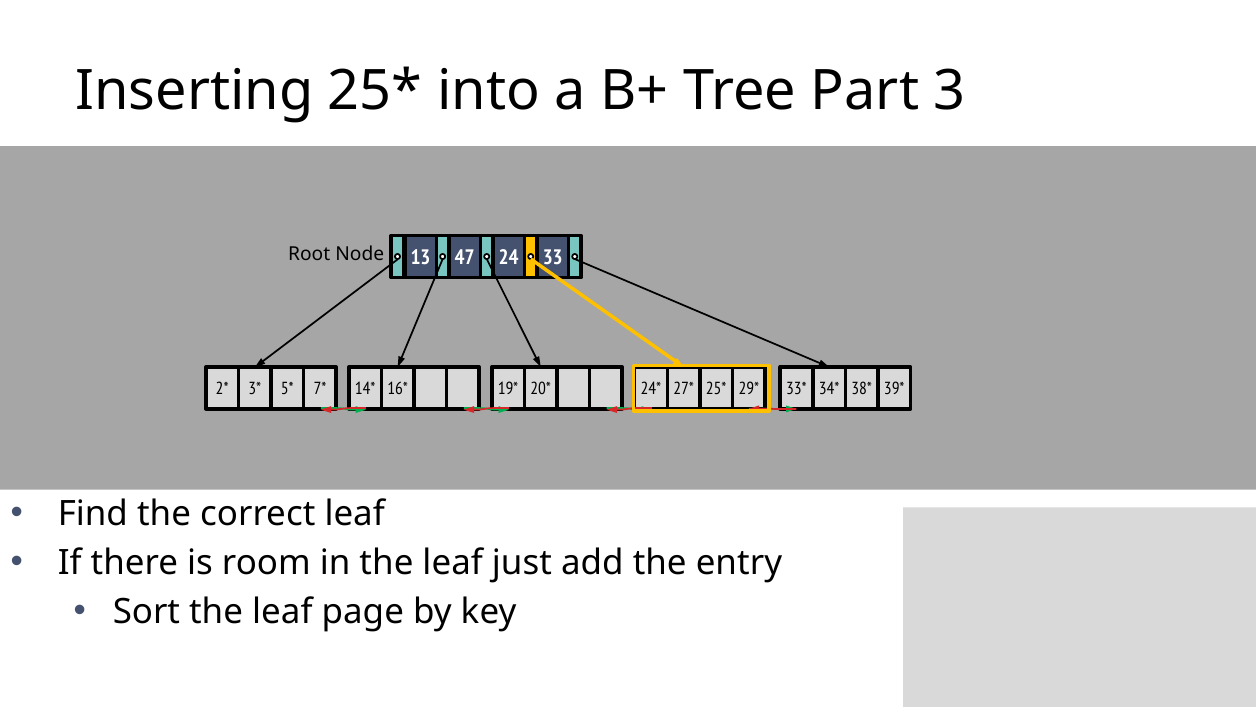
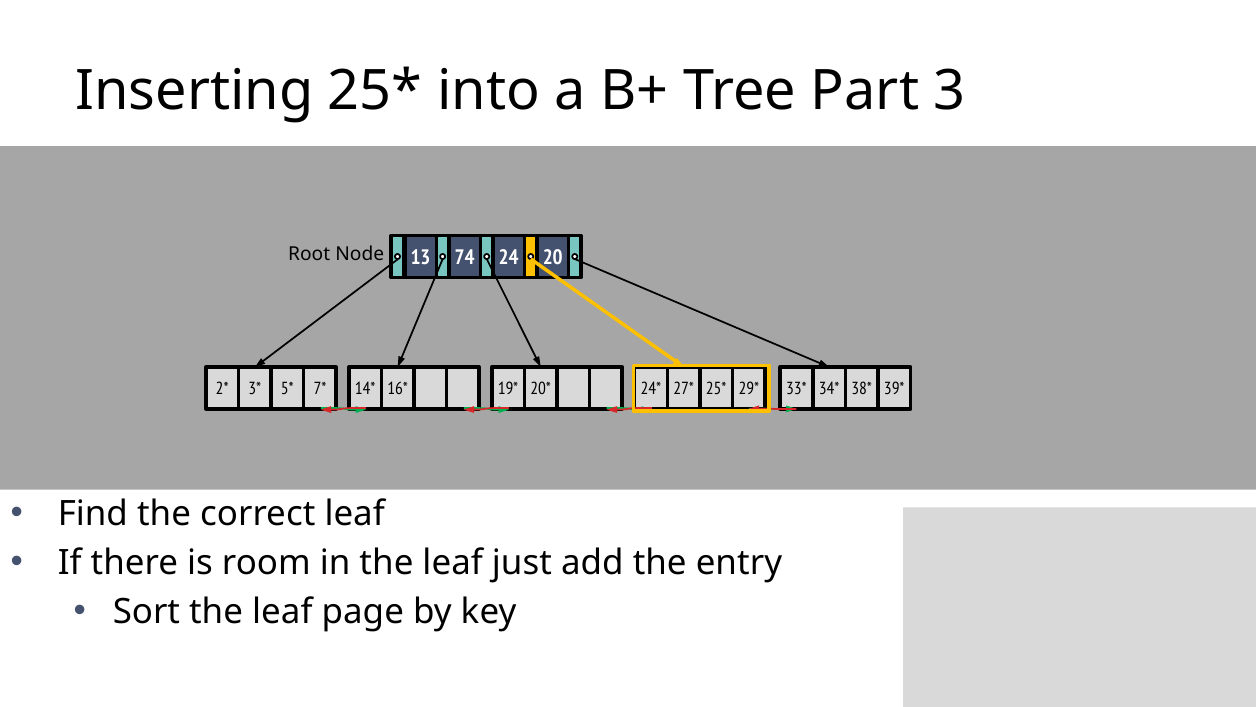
47: 47 -> 74 (465, 258)
33: 33 -> 20 (553, 258)
